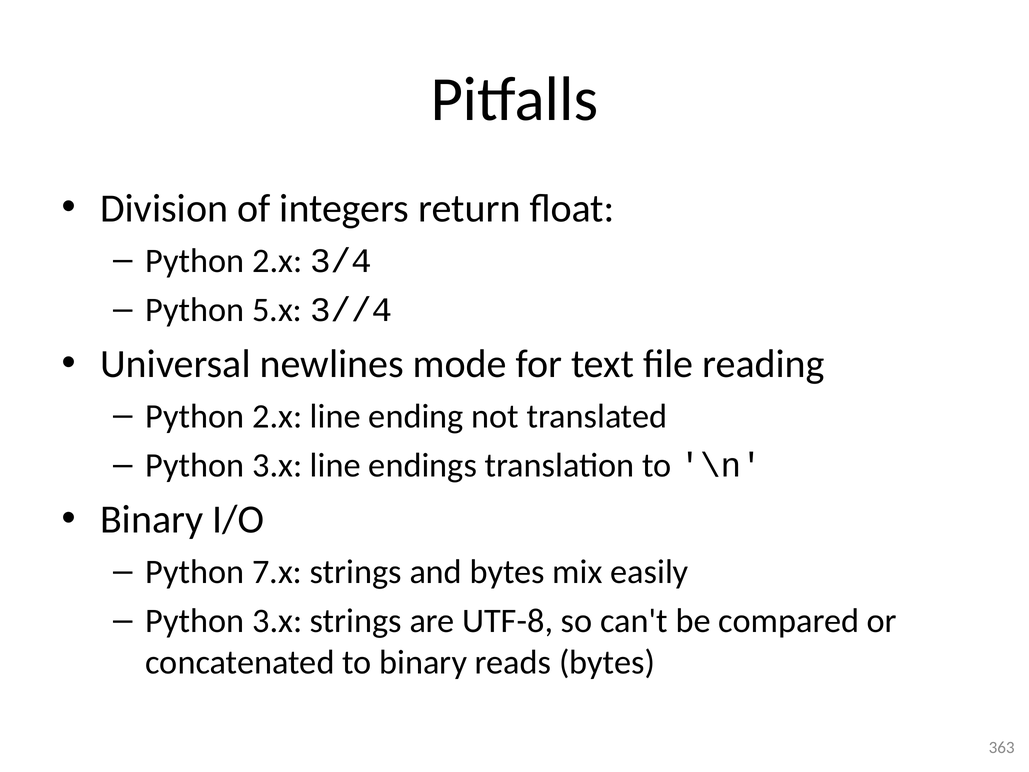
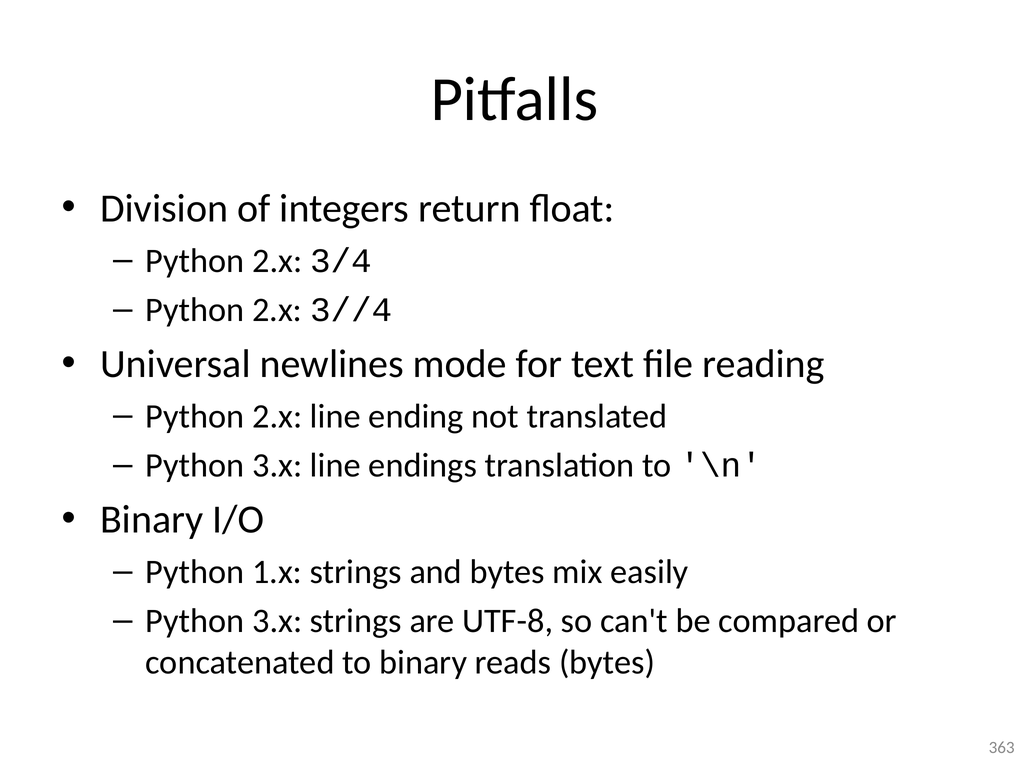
5.x: 5.x -> 2.x (277, 310)
7.x: 7.x -> 1.x (277, 572)
